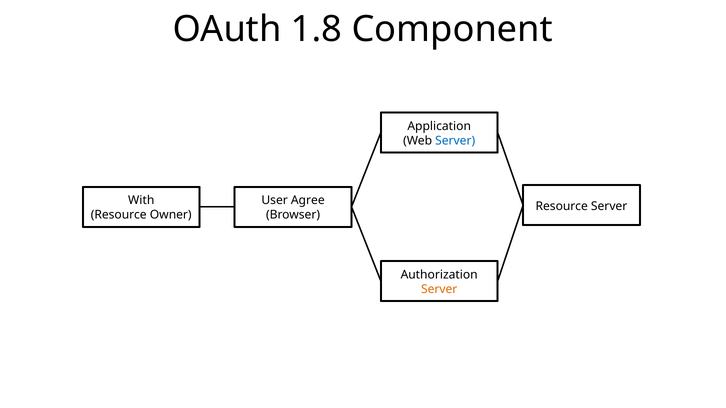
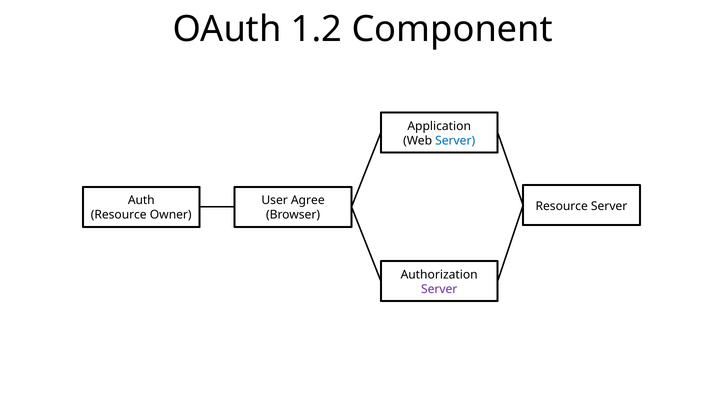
1.8: 1.8 -> 1.2 (317, 29)
With: With -> Auth (141, 201)
Server colour: orange -> purple (439, 289)
